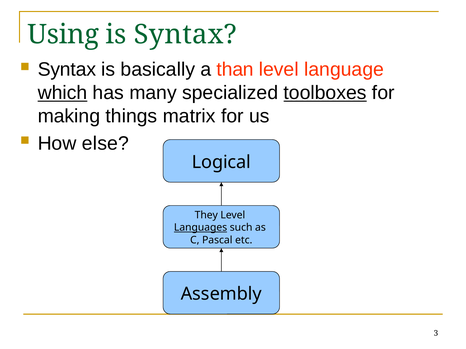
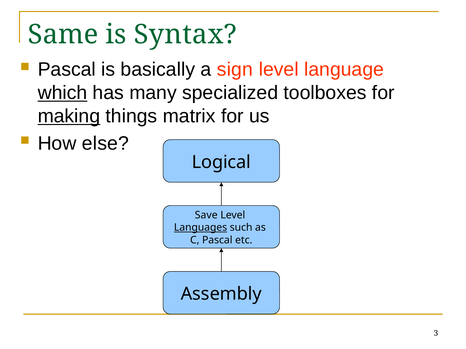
Using: Using -> Same (63, 35)
Syntax: Syntax -> Pascal (67, 70)
than: than -> sign (235, 70)
toolboxes underline: present -> none (325, 93)
making underline: none -> present (69, 116)
They: They -> Save (206, 215)
